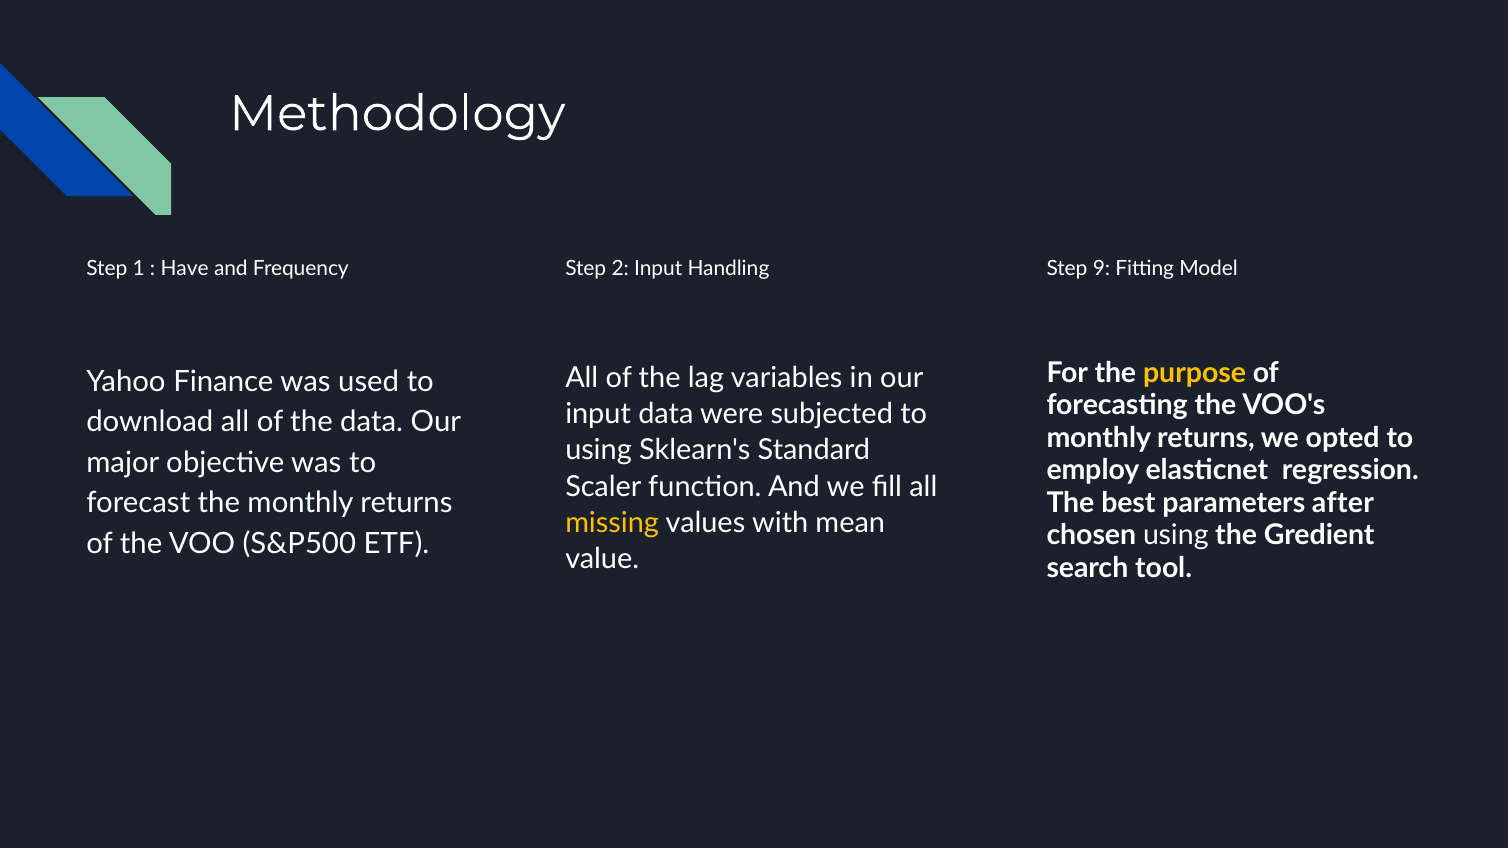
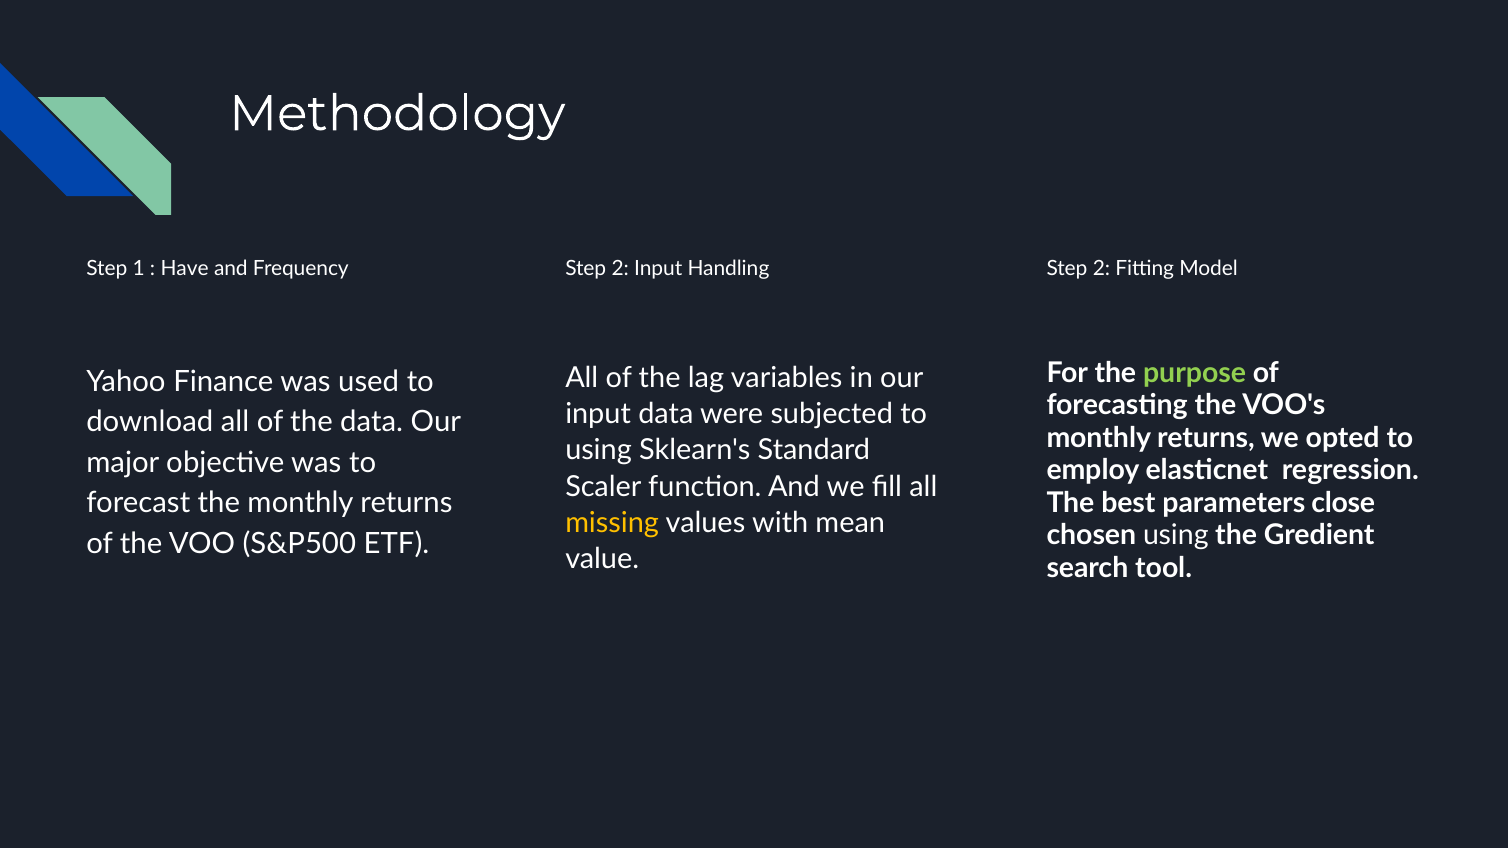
9: 9 -> 2 (1101, 268)
purpose colour: yellow -> light green (1195, 373)
after: after -> close (1343, 503)
